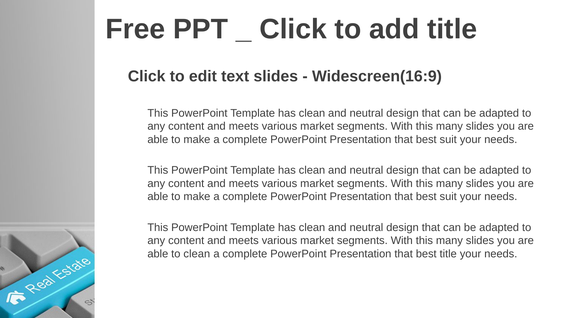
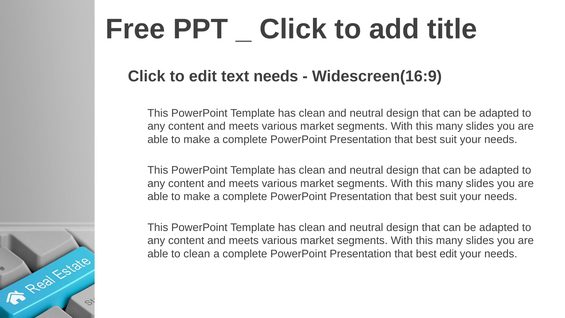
text slides: slides -> needs (276, 76)
best title: title -> edit (448, 254)
